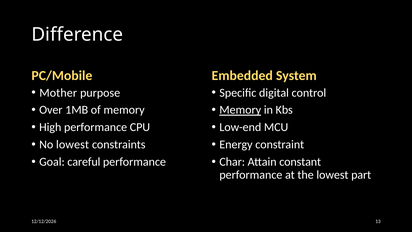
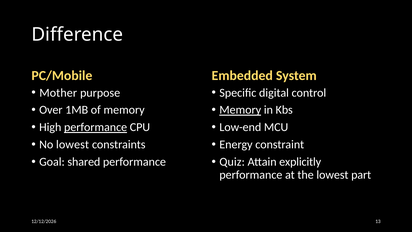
performance underline: none -> present (96, 127)
careful: careful -> shared (84, 162)
Char: Char -> Quiz (232, 162)
constant: constant -> explicitly (300, 162)
